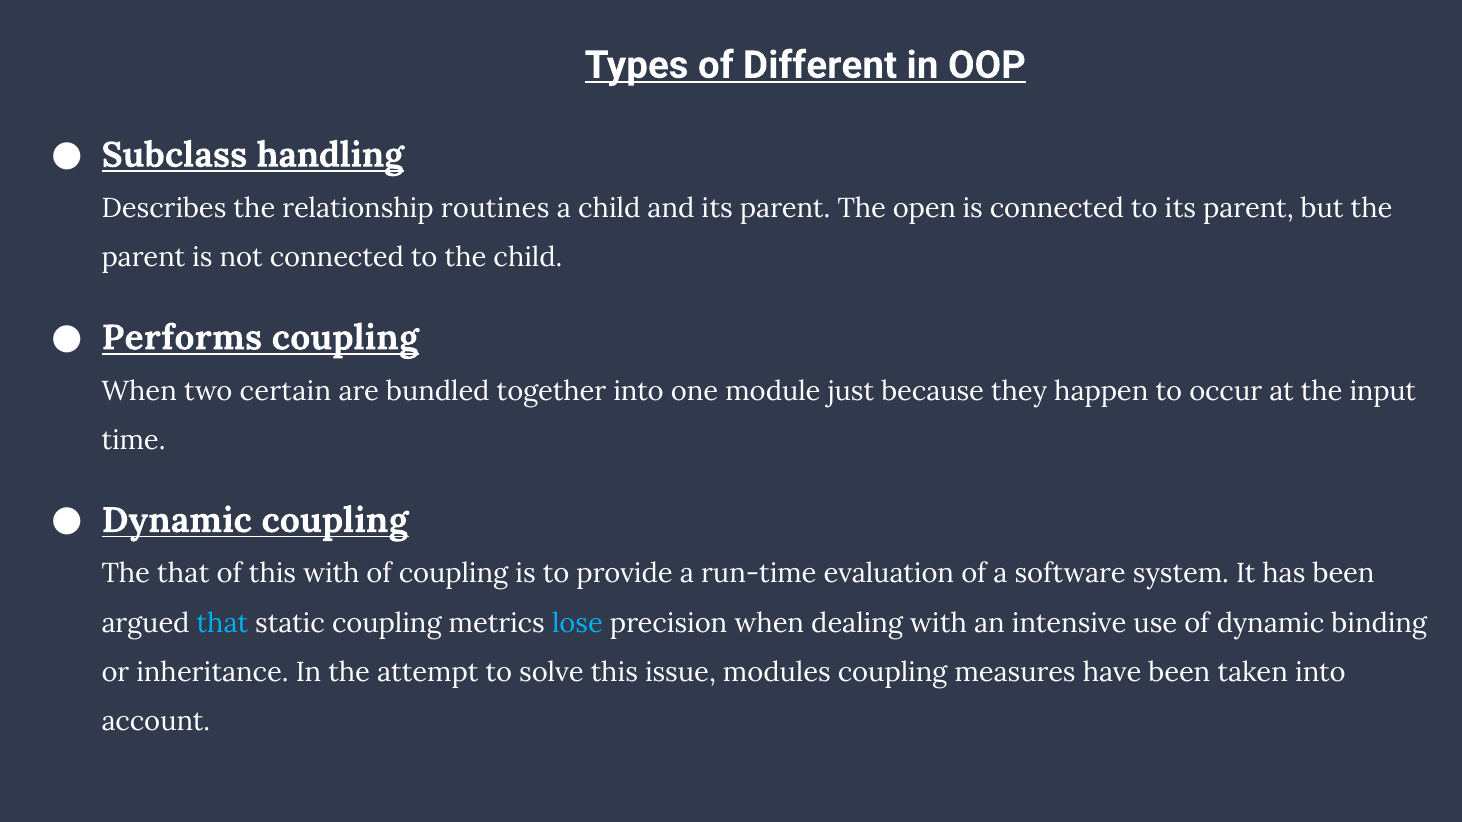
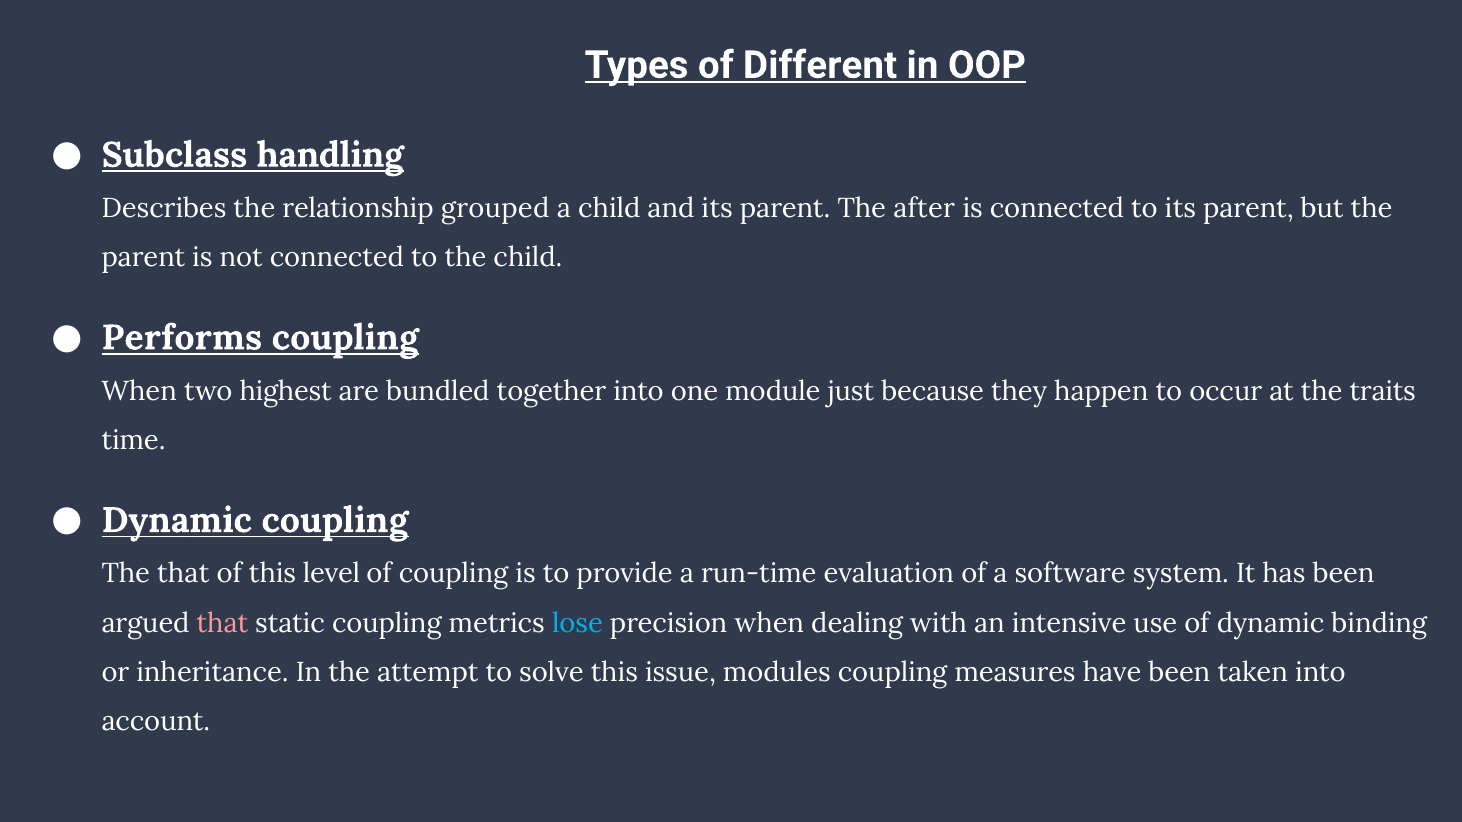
routines: routines -> grouped (495, 209)
open: open -> after (924, 209)
certain: certain -> highest (286, 391)
input: input -> traits (1383, 391)
this with: with -> level (332, 574)
that colour: light blue -> pink (222, 623)
